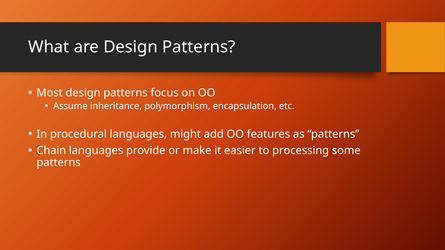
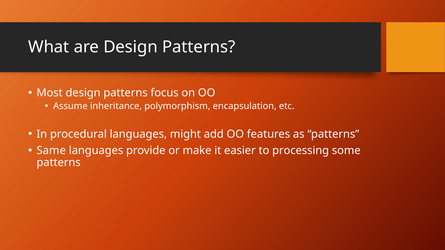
Chain: Chain -> Same (51, 151)
